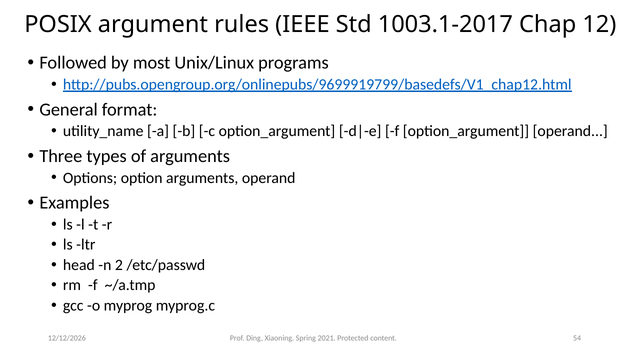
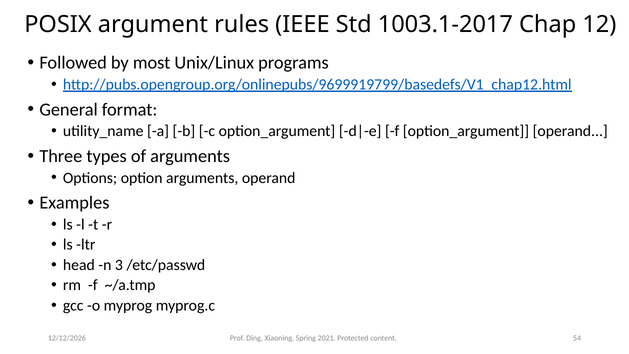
2: 2 -> 3 (119, 265)
